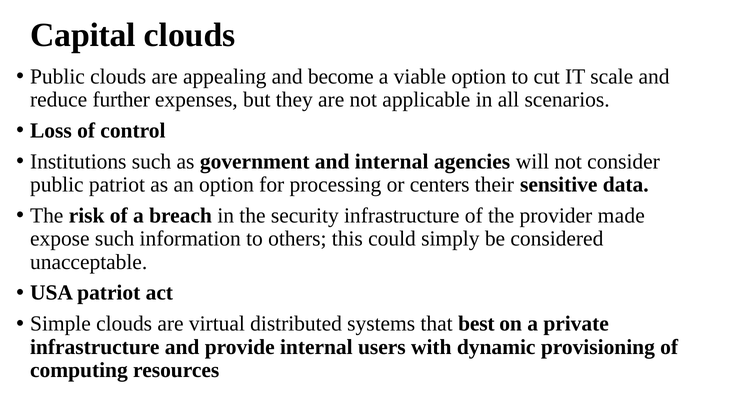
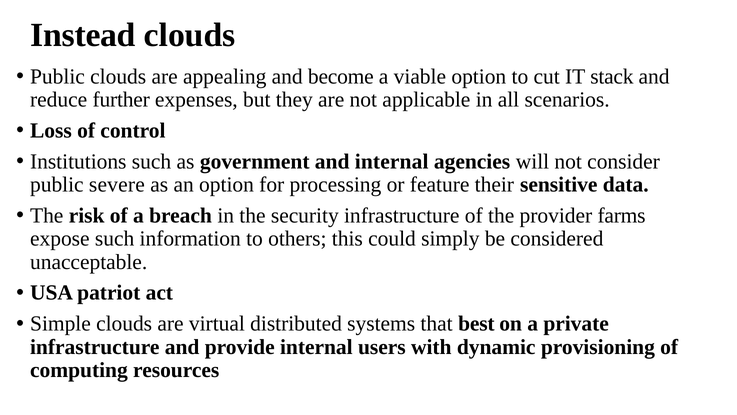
Capital: Capital -> Instead (83, 35)
scale: scale -> stack (612, 76)
public patriot: patriot -> severe (117, 184)
centers: centers -> feature (440, 184)
made: made -> farms (622, 215)
